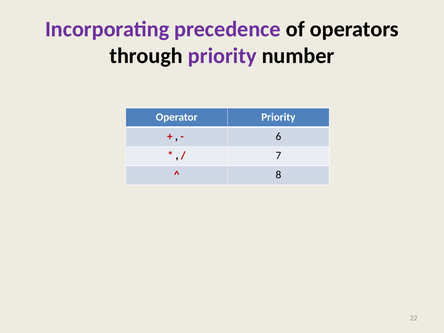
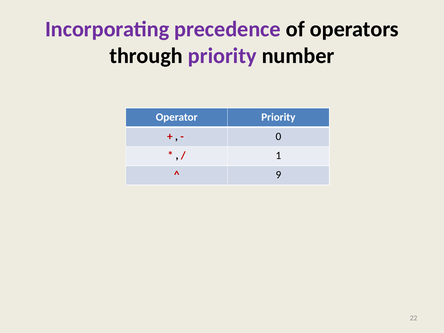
6: 6 -> 0 (278, 136)
7: 7 -> 1 (278, 156)
8: 8 -> 9 (278, 175)
